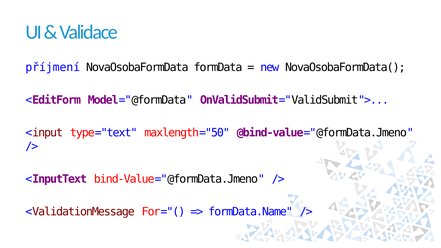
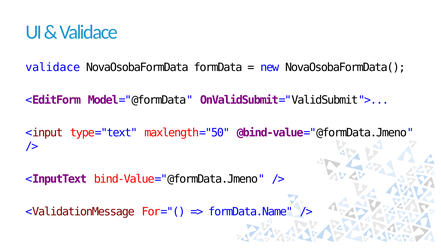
příjmení: příjmení -> validace (53, 67)
